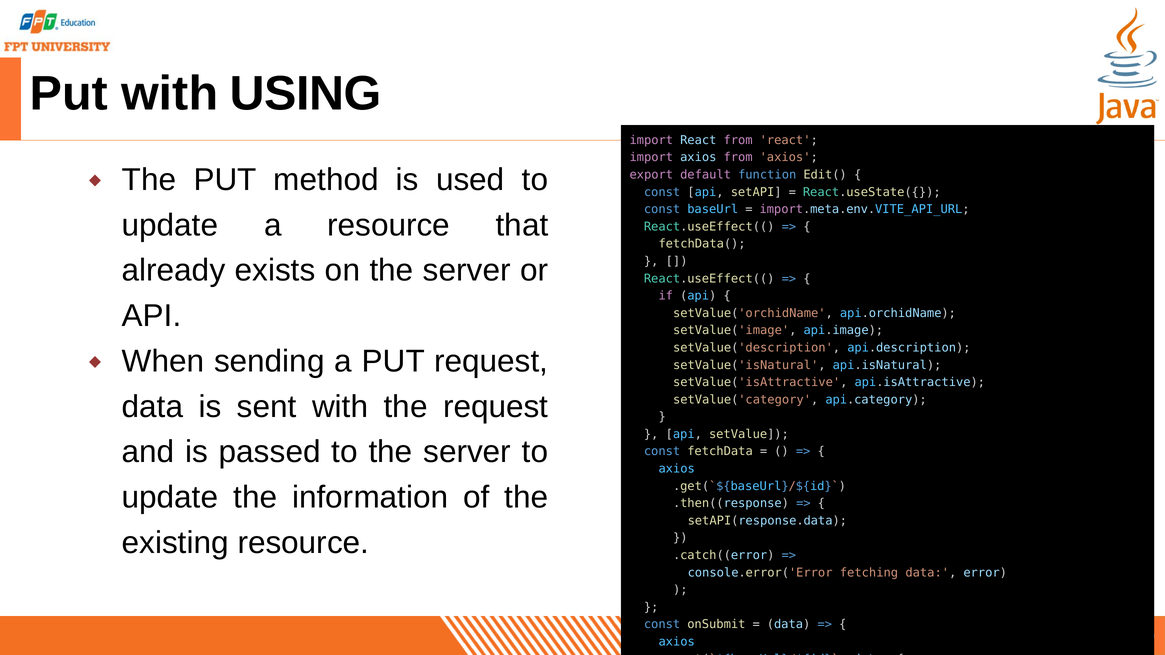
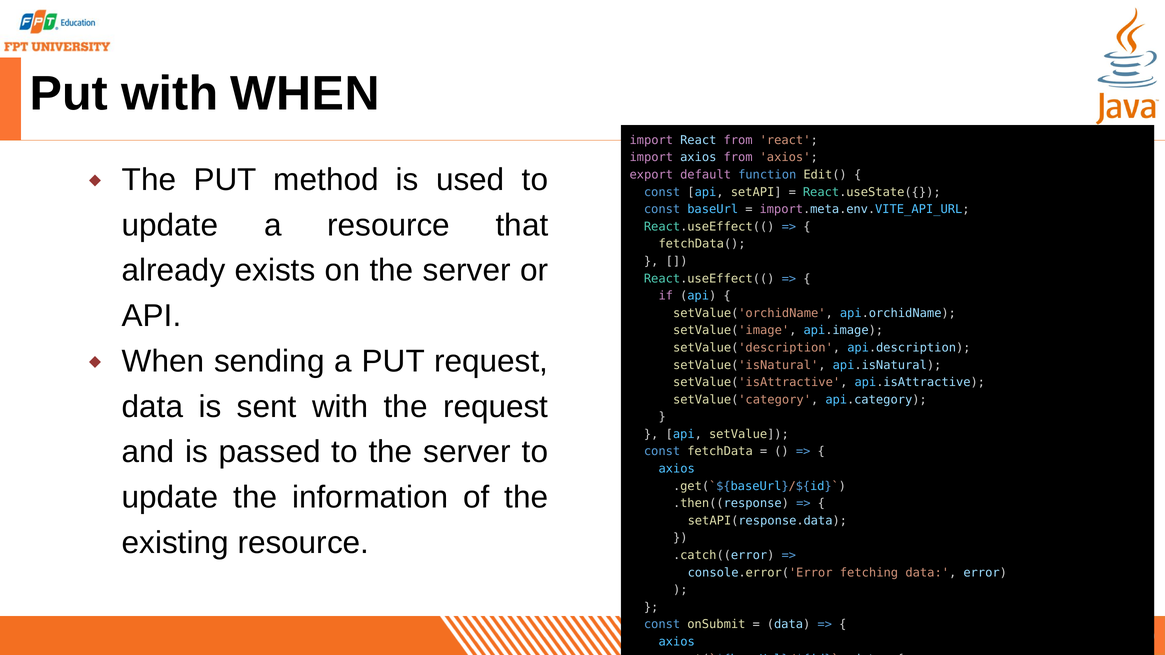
with USING: USING -> WHEN (305, 94)
